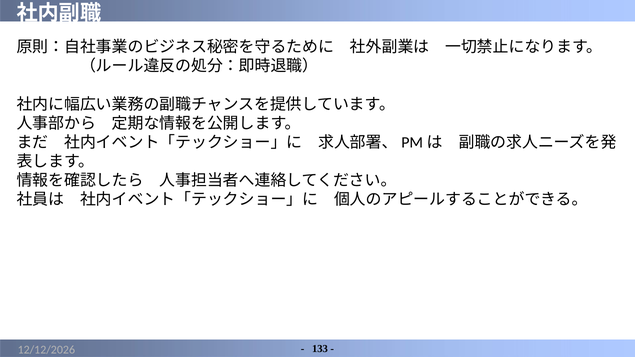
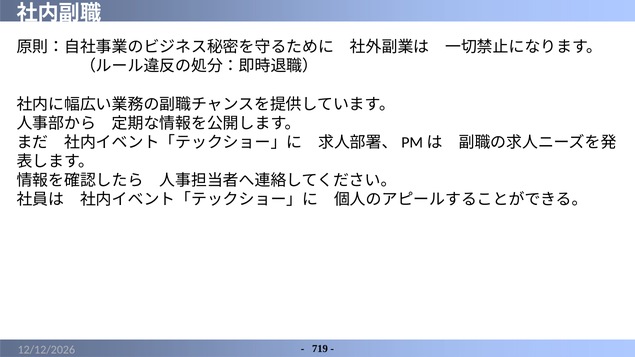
133: 133 -> 719 (320, 349)
